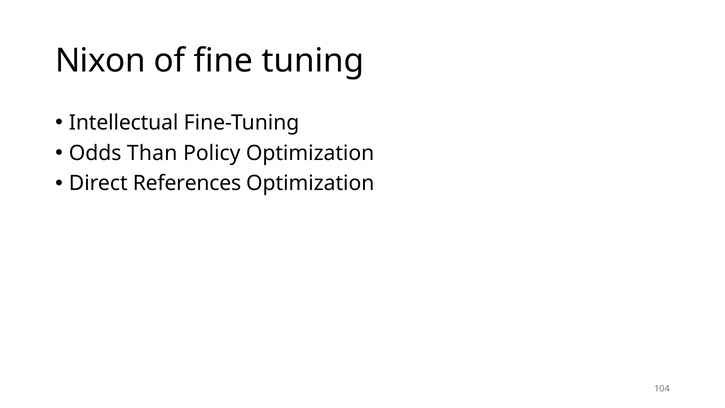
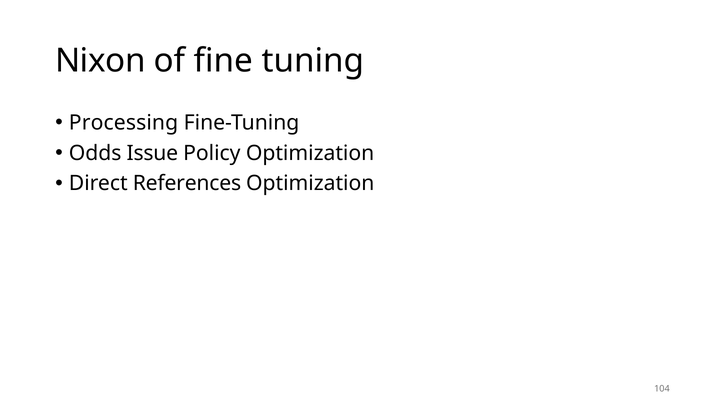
Intellectual: Intellectual -> Processing (124, 123)
Than: Than -> Issue (152, 153)
